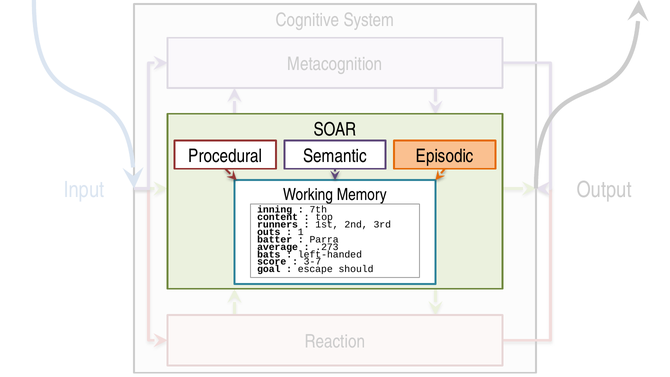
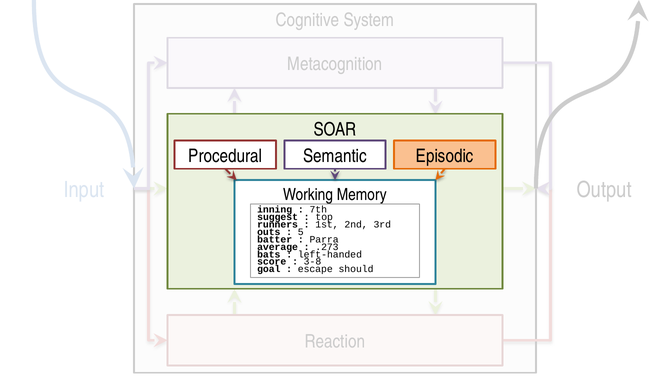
content: content -> suggest (278, 217)
1: 1 -> 5 (301, 232)
3-7: 3-7 -> 3-8 (312, 262)
